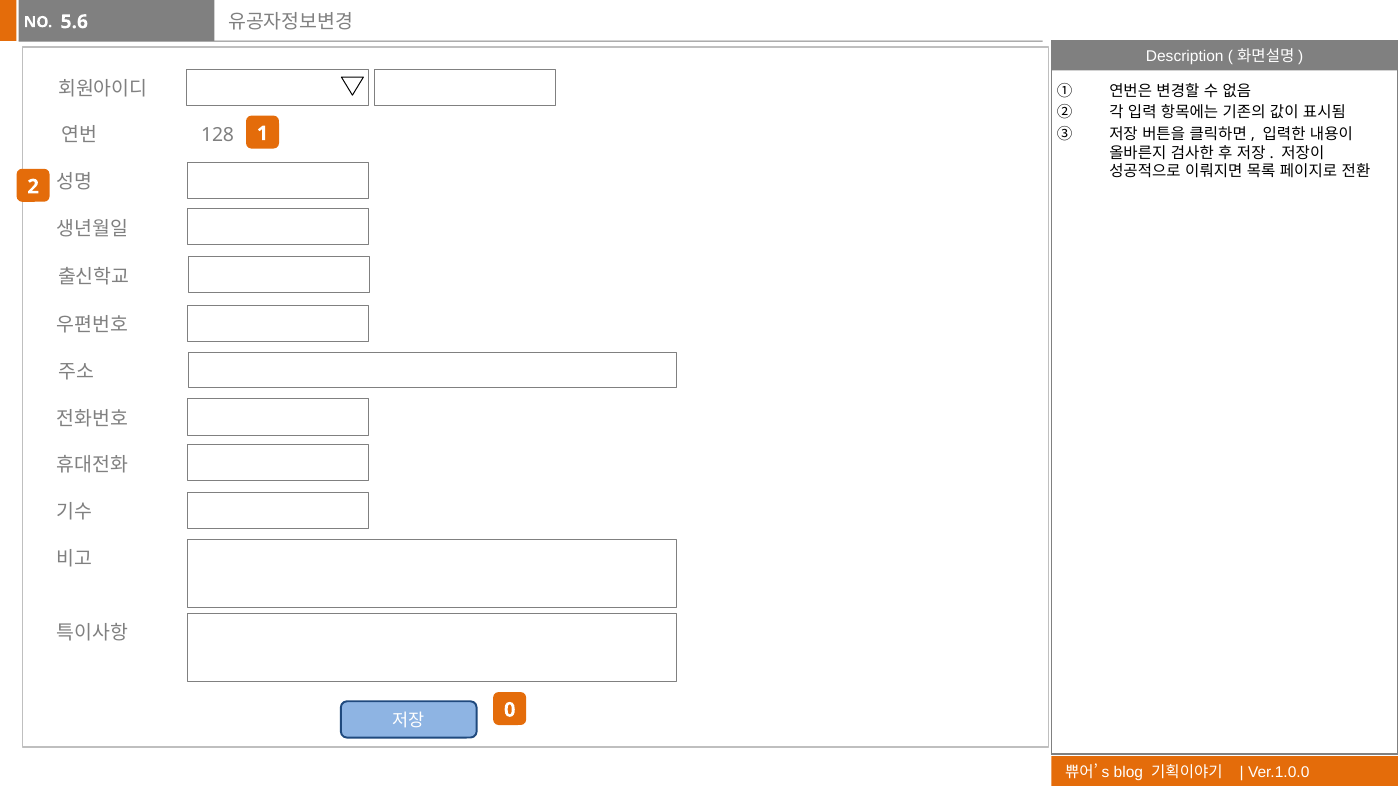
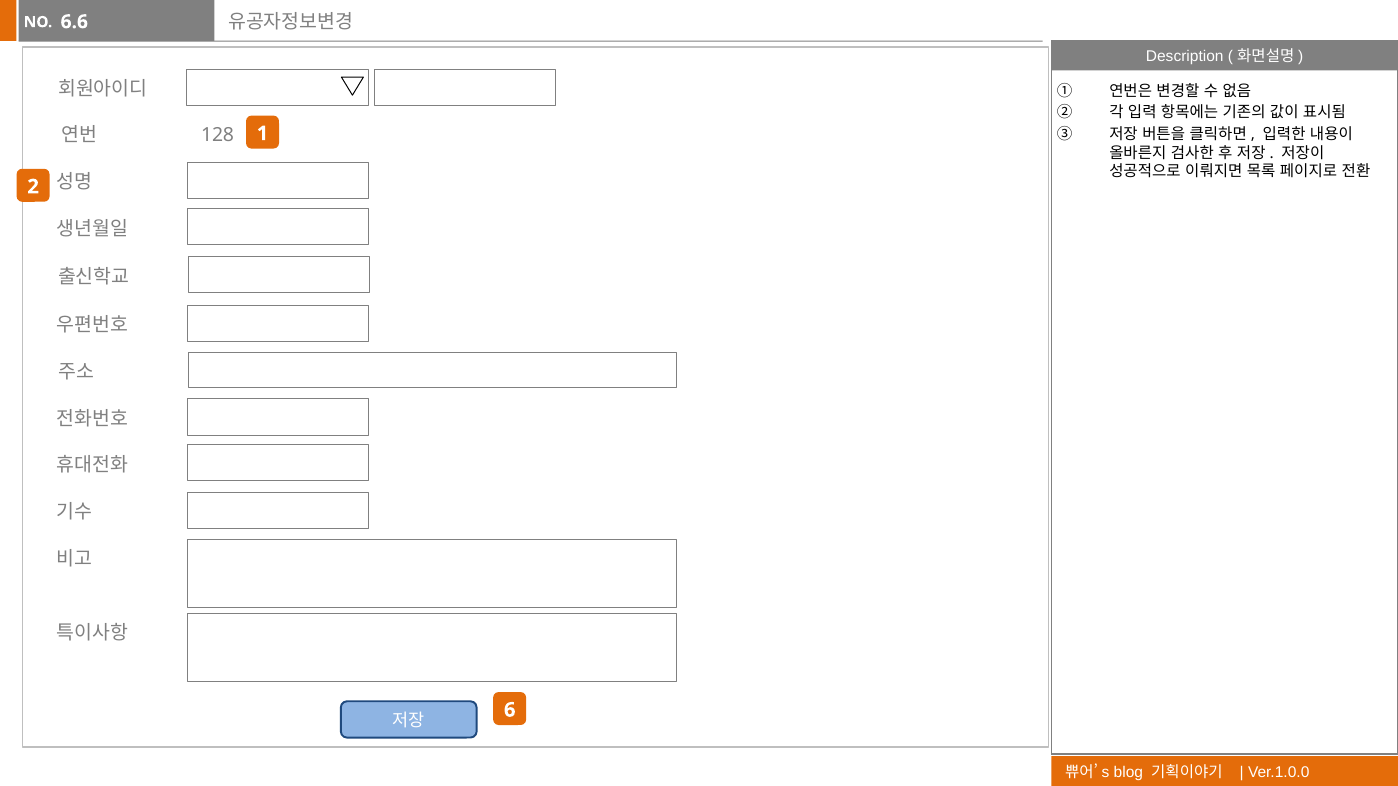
5.6: 5.6 -> 6.6 (74, 22)
0: 0 -> 6 (510, 710)
